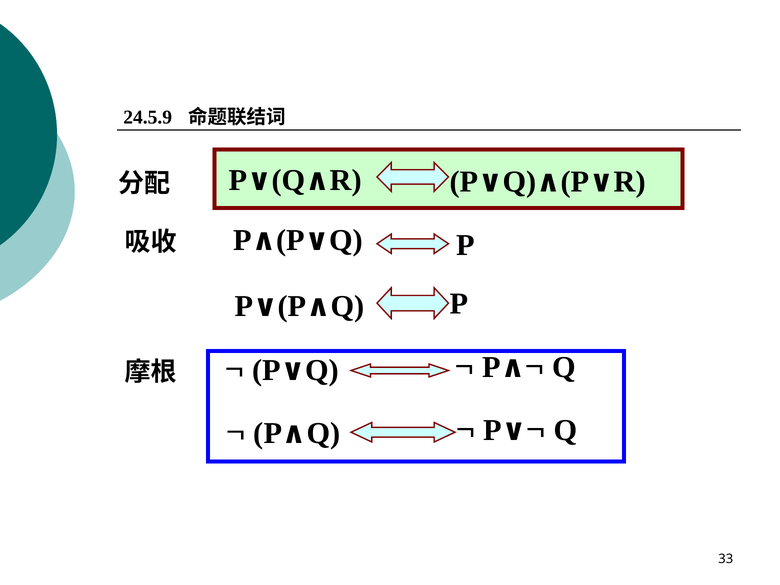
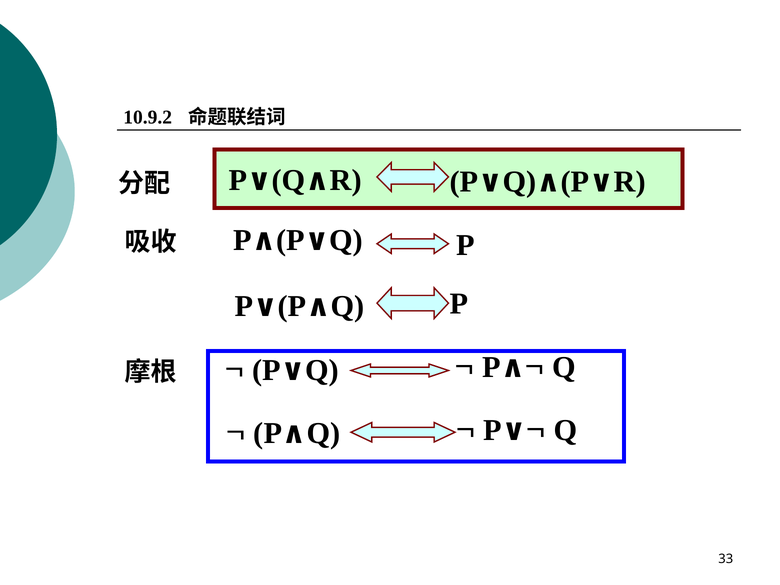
24.5.9: 24.5.9 -> 10.9.2 (148, 117)
